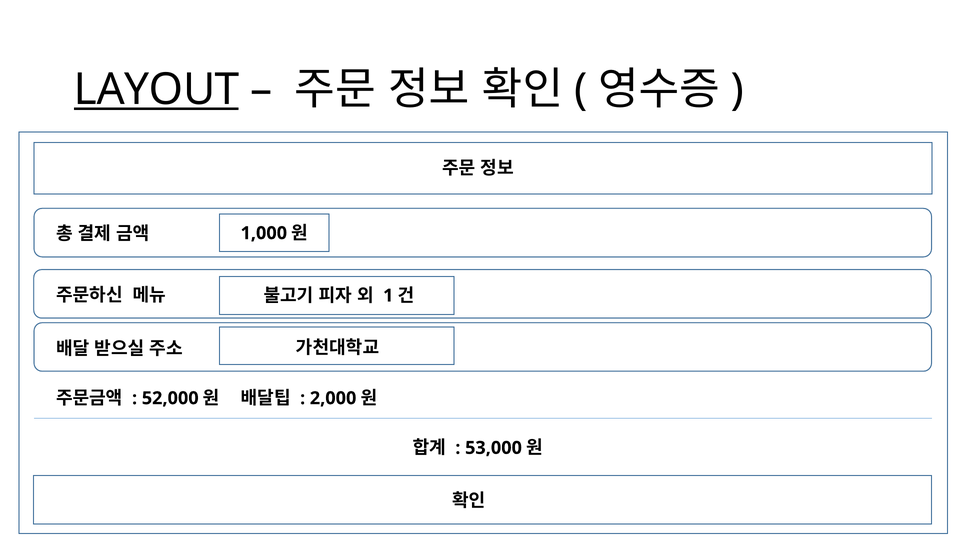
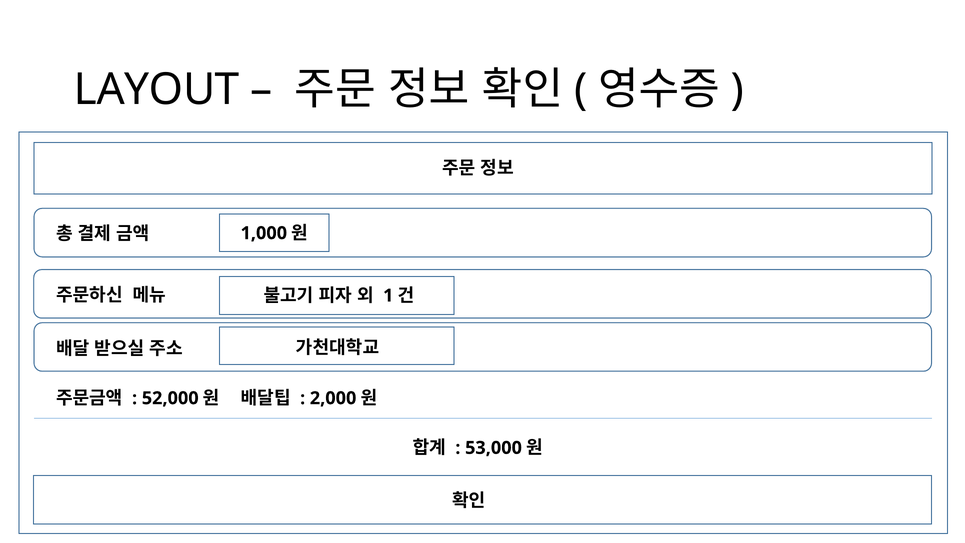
LAYOUT underline: present -> none (157, 90)
